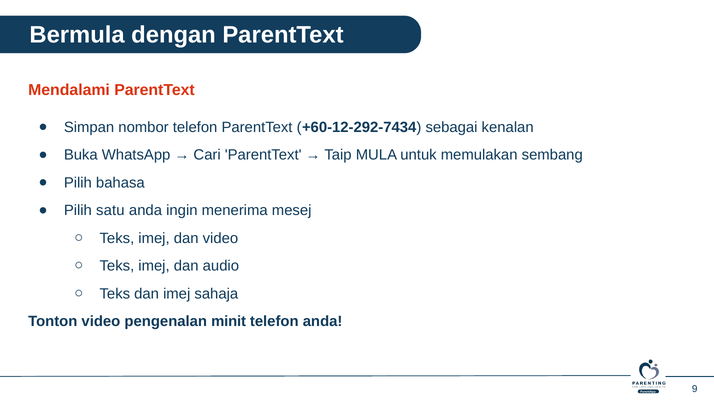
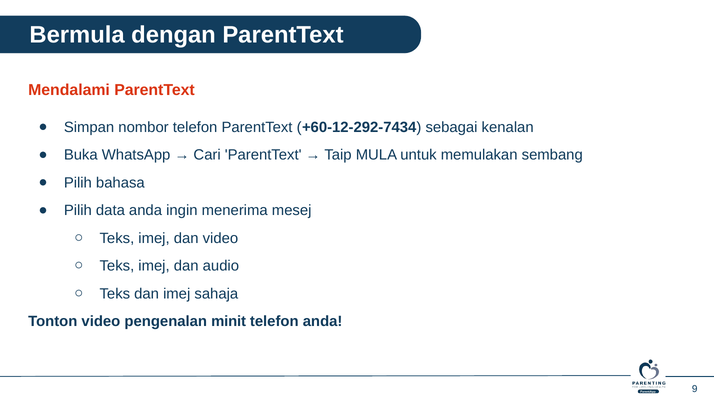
satu: satu -> data (110, 211)
